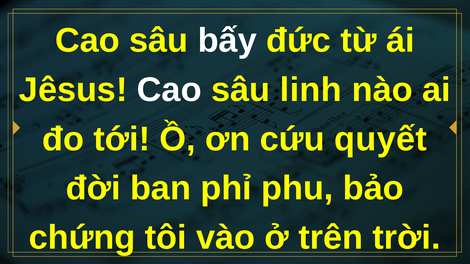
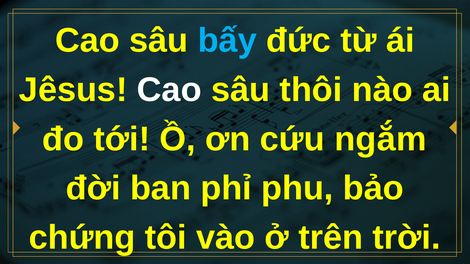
bấy colour: white -> light blue (227, 41)
linh: linh -> thôi (311, 90)
quyết: quyết -> ngắm (381, 139)
